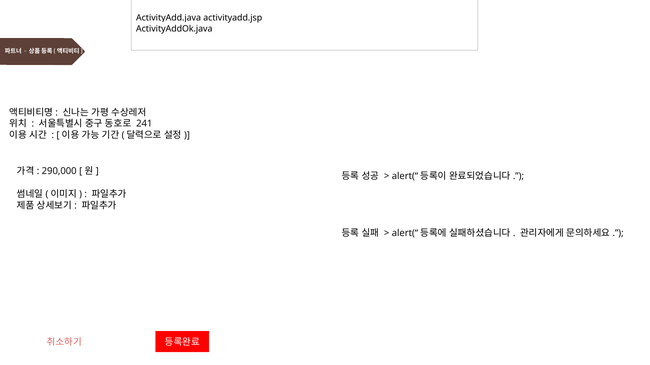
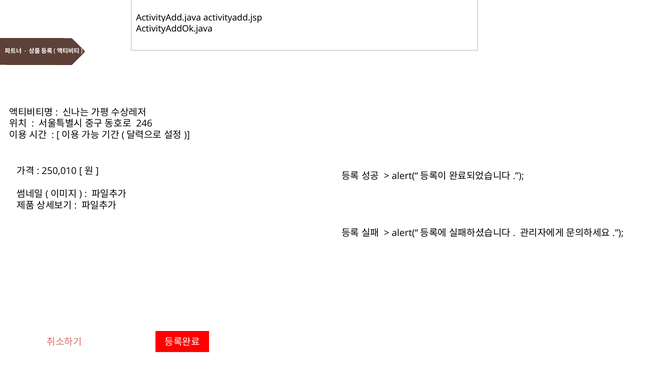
241: 241 -> 246 (144, 124)
290,000: 290,000 -> 250,010 (59, 172)
